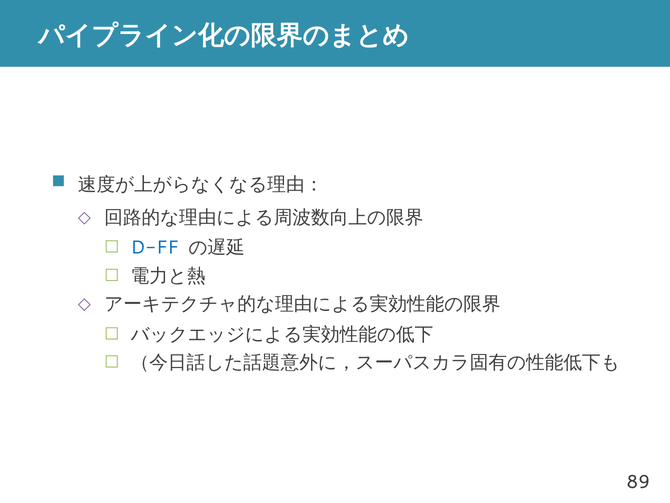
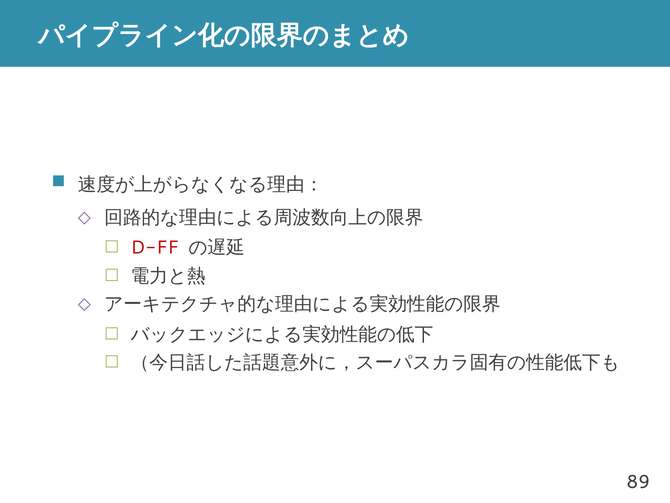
D-FF colour: blue -> red (155, 247)
